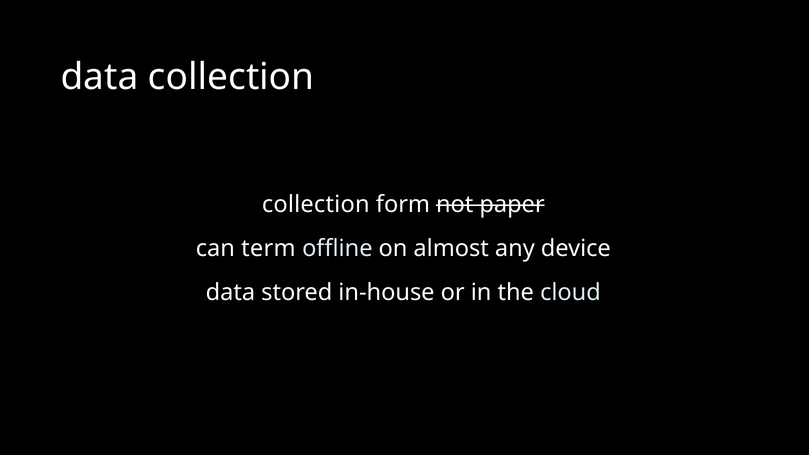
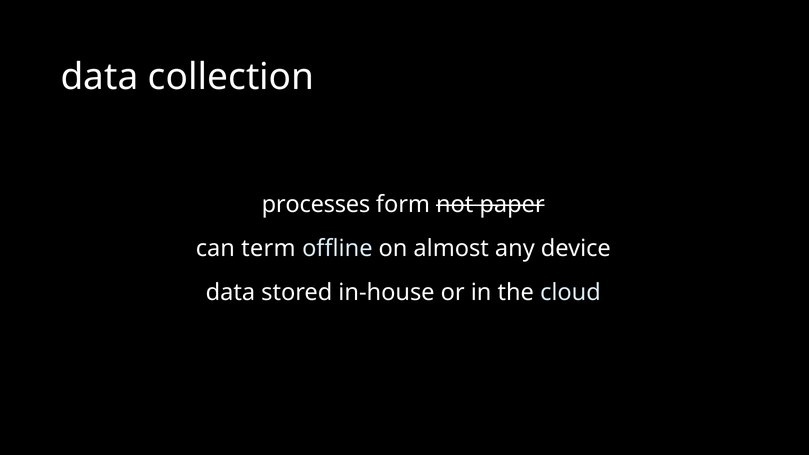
collection: collection -> processes (316, 205)
